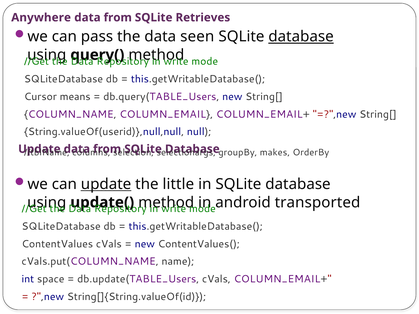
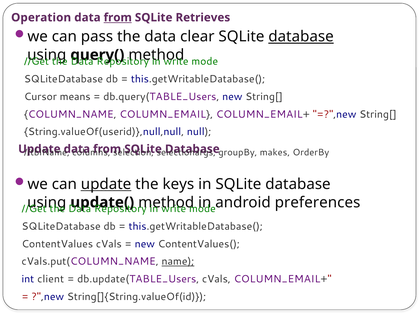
Anywhere: Anywhere -> Operation (41, 18)
from underline: none -> present (118, 18)
seen: seen -> clear (197, 37)
little: little -> keys (178, 184)
transported: transported -> preferences (318, 203)
name underline: none -> present (178, 262)
space: space -> client (51, 279)
